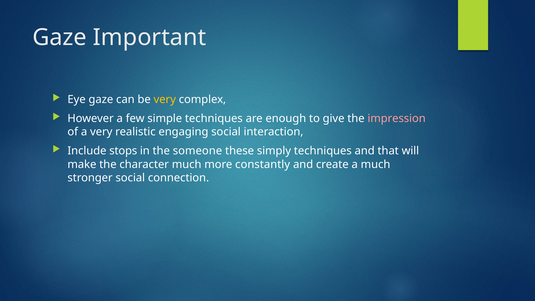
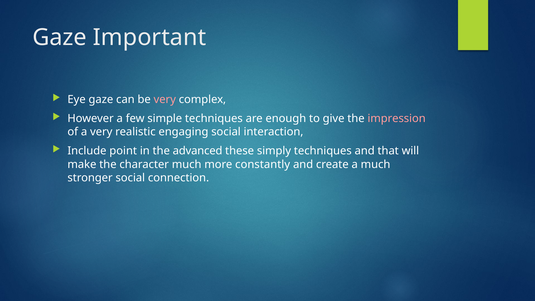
very colour: yellow -> pink (165, 100)
stops: stops -> point (123, 151)
someone: someone -> advanced (198, 151)
